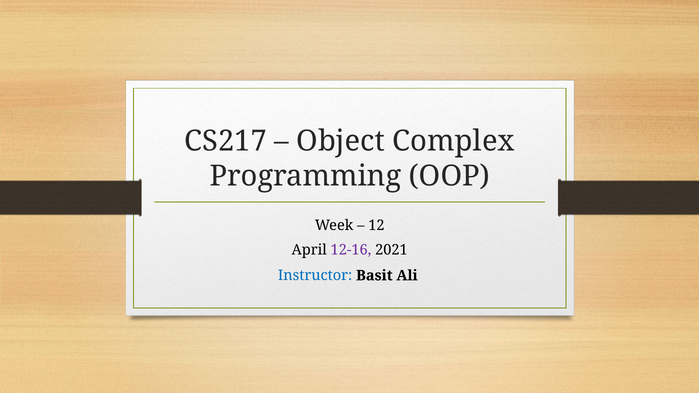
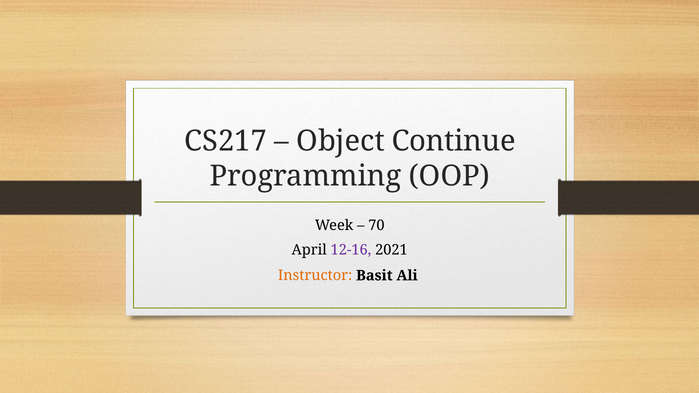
Complex: Complex -> Continue (454, 141)
12: 12 -> 70 (376, 225)
Instructor colour: blue -> orange (315, 276)
